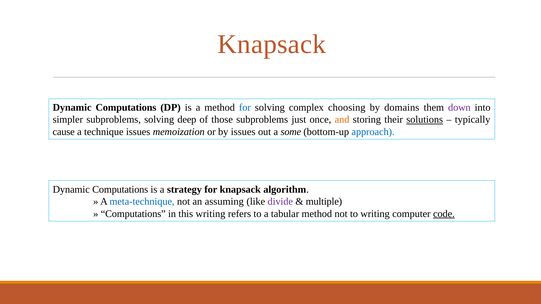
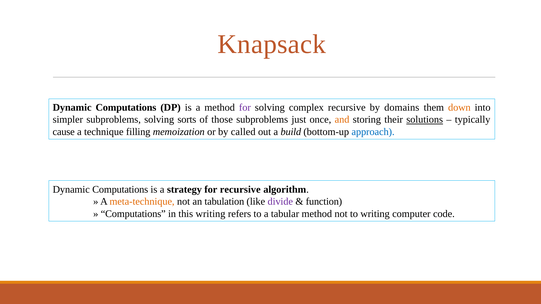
for colour: blue -> purple (245, 108)
complex choosing: choosing -> recursive (347, 108)
down colour: purple -> orange (459, 108)
deep: deep -> sorts (187, 120)
technique issues: issues -> filling (138, 132)
by issues: issues -> called (243, 132)
some: some -> build (291, 132)
for knapsack: knapsack -> recursive (240, 190)
meta-technique colour: blue -> orange (142, 202)
assuming: assuming -> tabulation (224, 202)
multiple: multiple -> function (324, 202)
code underline: present -> none (444, 214)
